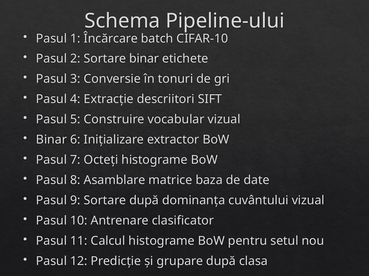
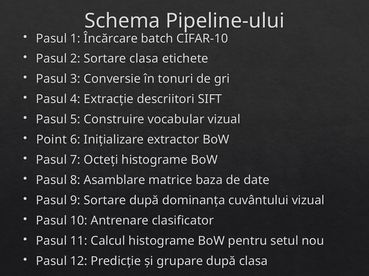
Sortare binar: binar -> clasa (144, 59)
Binar: Binar -> Point (51, 140)
